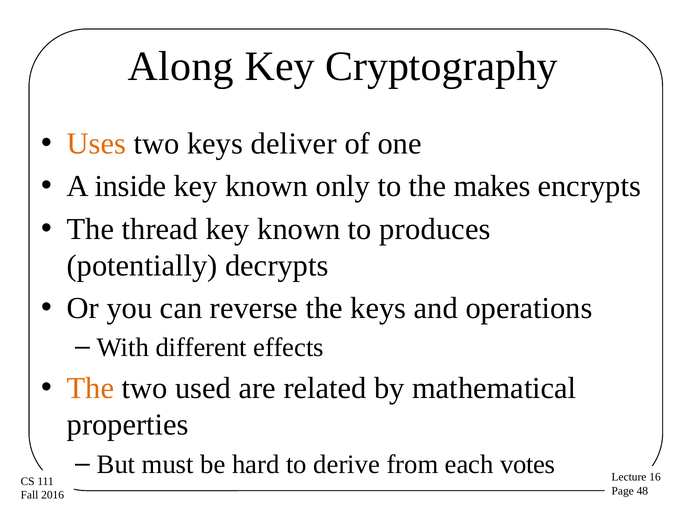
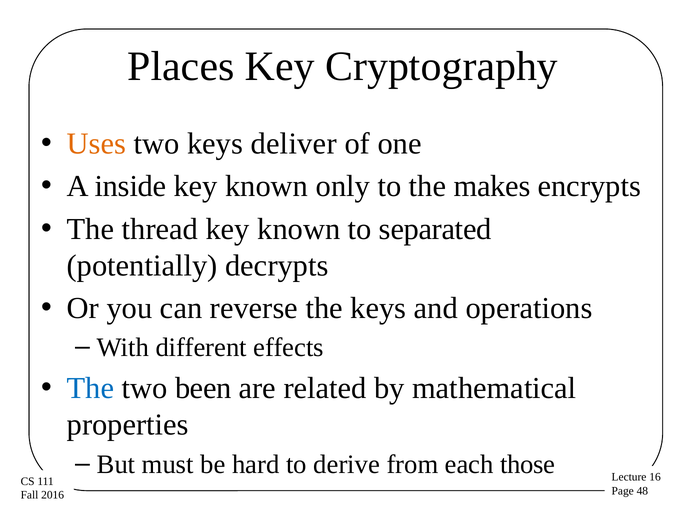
Along: Along -> Places (181, 66)
produces: produces -> separated (435, 229)
The colour: orange -> blue (91, 389)
used: used -> been (203, 389)
votes: votes -> those (528, 465)
